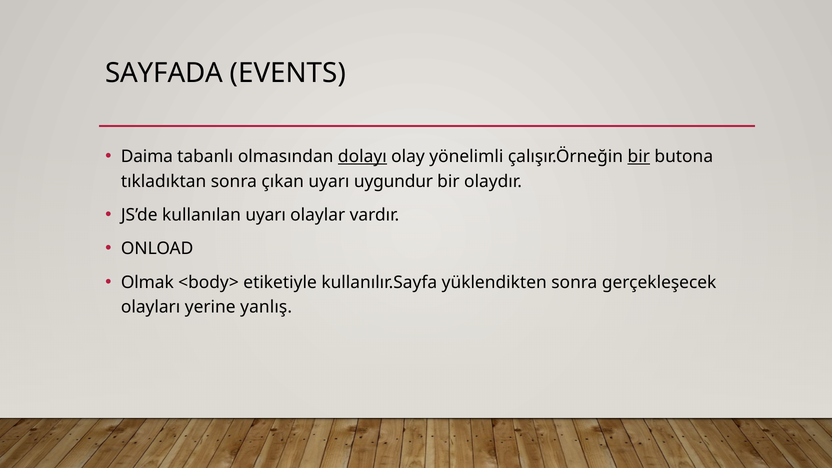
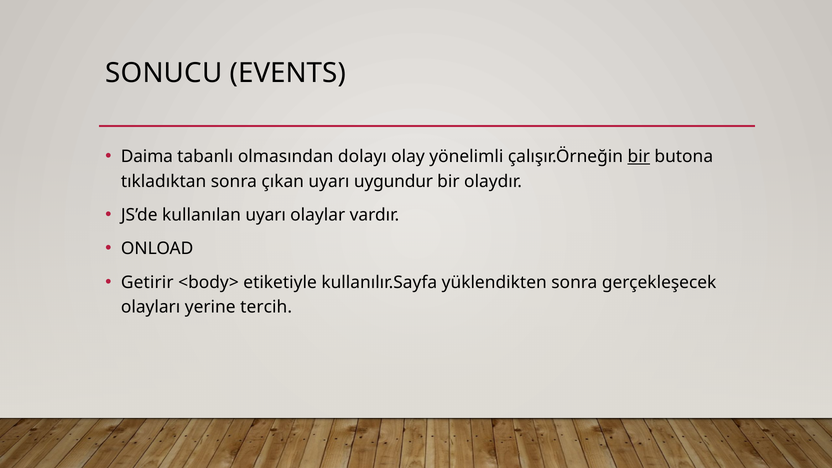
SAYFADA: SAYFADA -> SONUCU (164, 73)
dolayı underline: present -> none (362, 156)
Olmak: Olmak -> Getirir (147, 282)
yanlış: yanlış -> tercih (266, 307)
